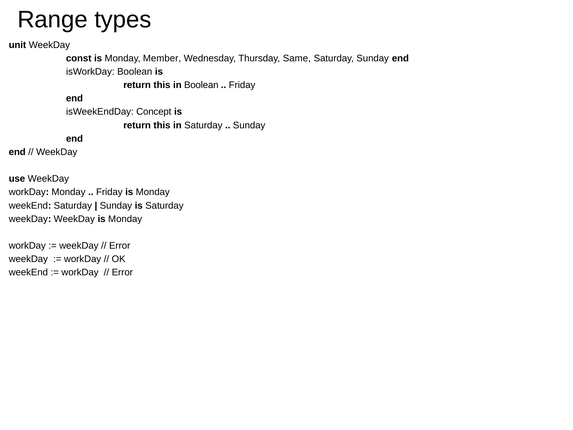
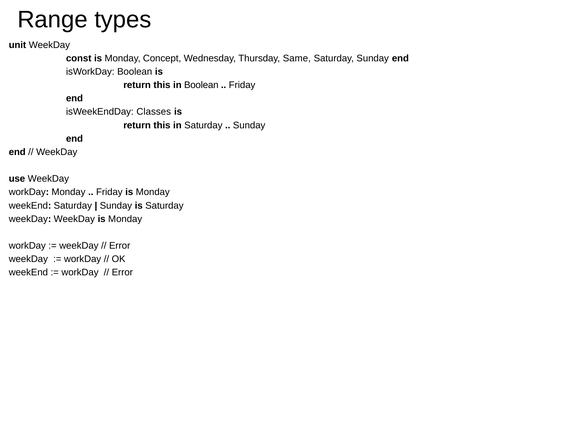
Member: Member -> Concept (162, 58)
Concept: Concept -> Classes (154, 112)
